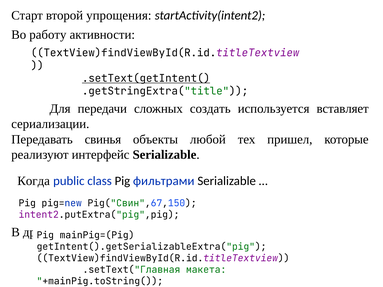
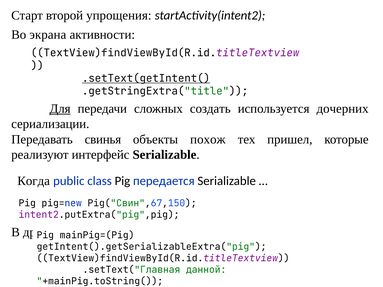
работу: работу -> экрана (48, 35)
Для underline: none -> present (60, 109)
вставляет: вставляет -> дочерних (343, 109)
любой: любой -> похож (208, 139)
фильтрами: фильтрами -> передается (164, 181)
макета: макета -> данной (206, 270)
